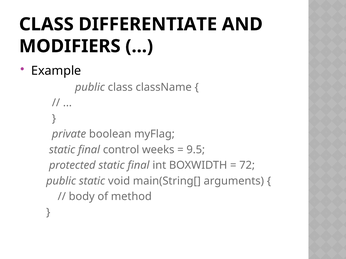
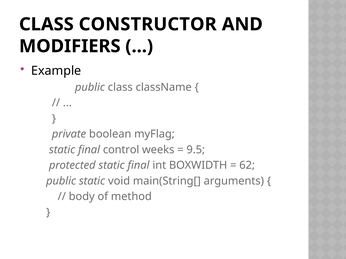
DIFFERENTIATE: DIFFERENTIATE -> CONSTRUCTOR (148, 24)
72: 72 -> 62 (247, 166)
